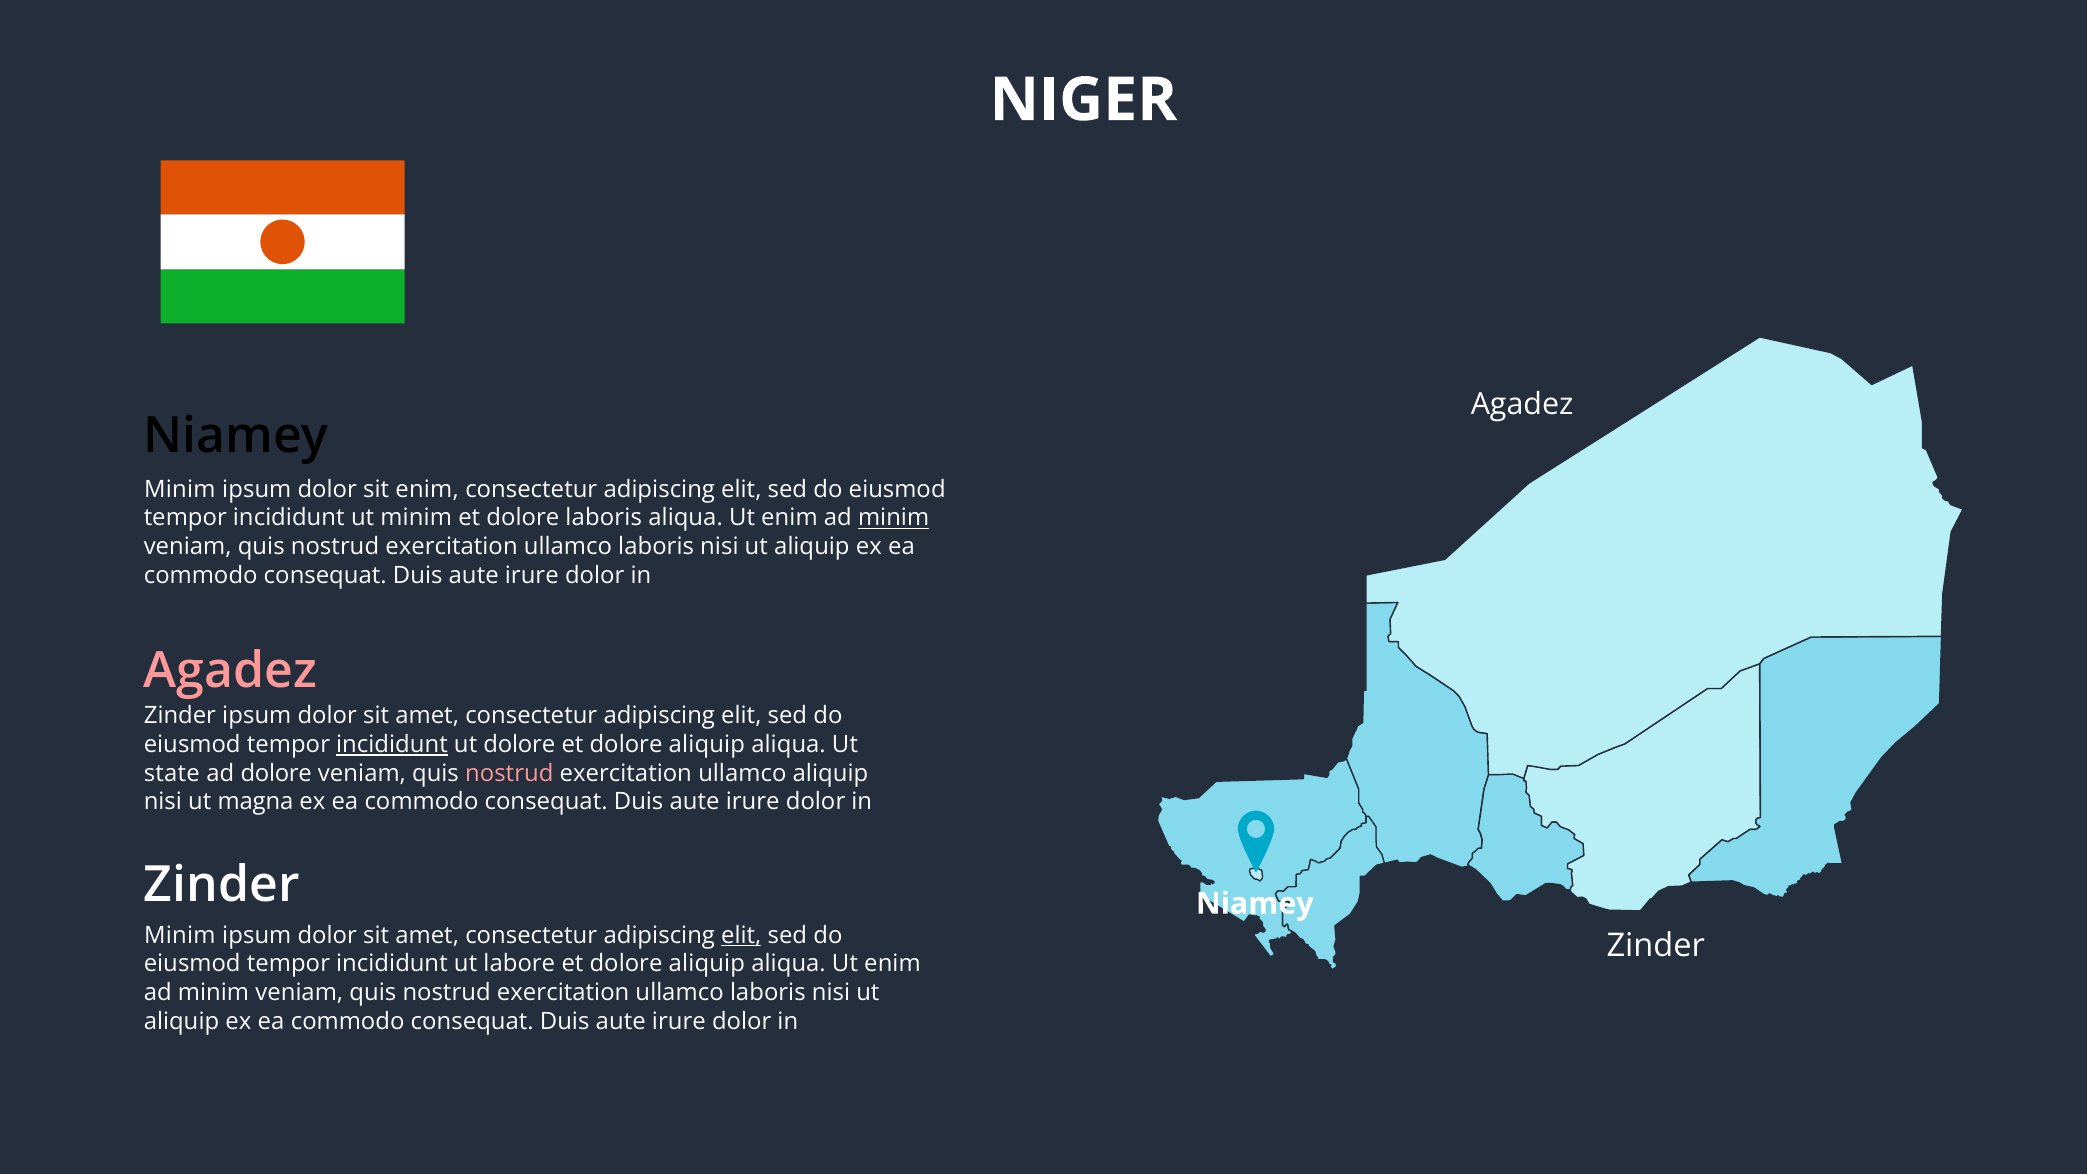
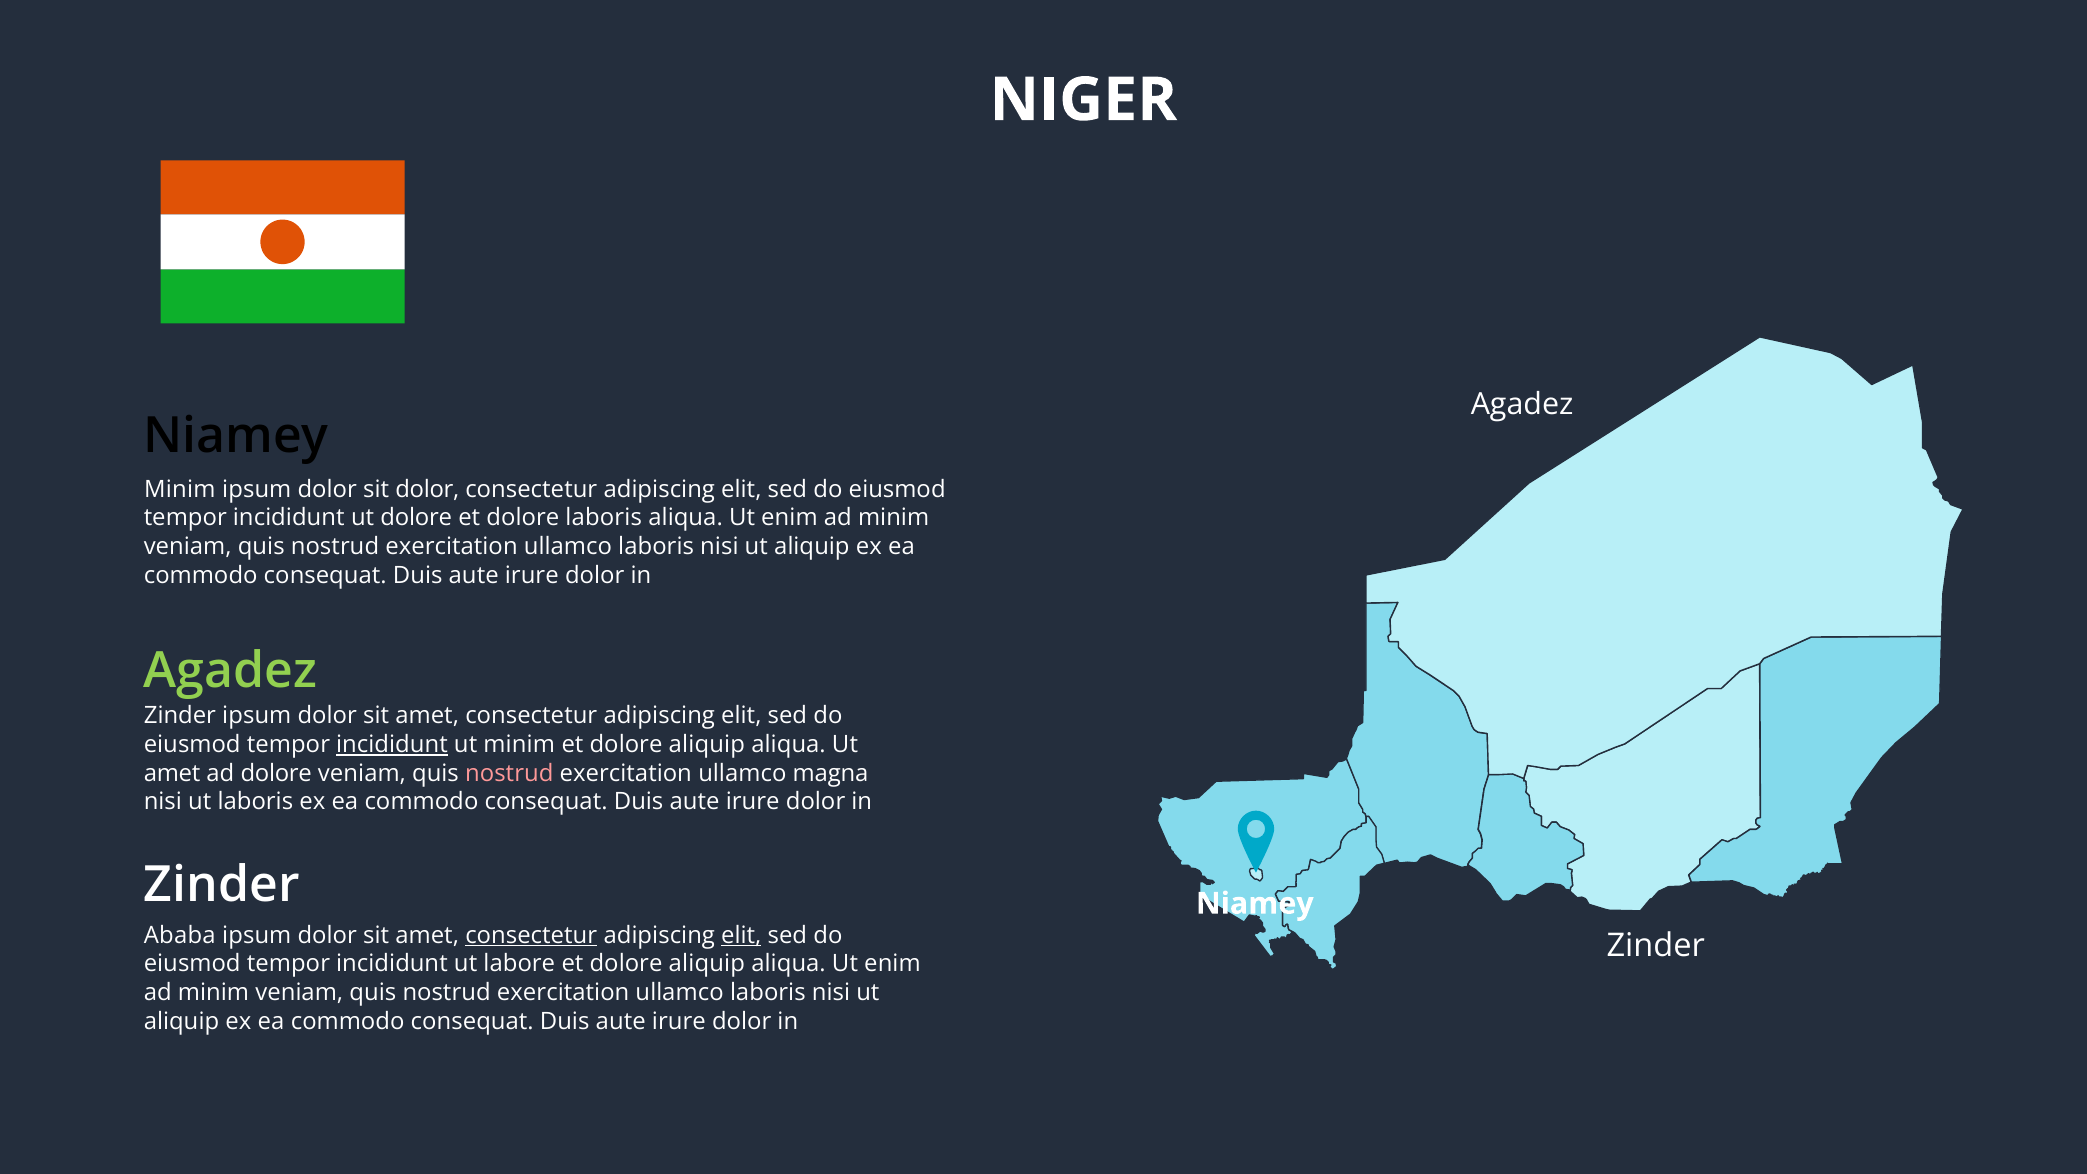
sit enim: enim -> dolor (427, 489)
ut minim: minim -> dolore (416, 518)
minim underline: present -> none (894, 518)
Agadez colour: pink -> light green (230, 671)
ut dolore: dolore -> minim (519, 745)
state: state -> amet (172, 773)
ullamco aliquip: aliquip -> magna (831, 773)
ut magna: magna -> laboris (255, 802)
Minim: Minim -> Ababa (180, 935)
consectetur underline: none -> present (531, 935)
